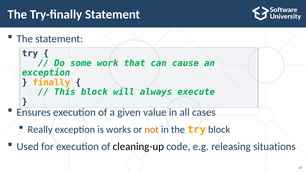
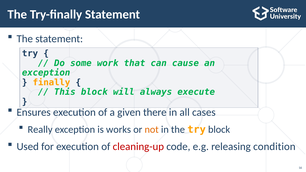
value: value -> there (155, 113)
cleaning-up colour: black -> red (138, 147)
situations: situations -> condition (274, 147)
